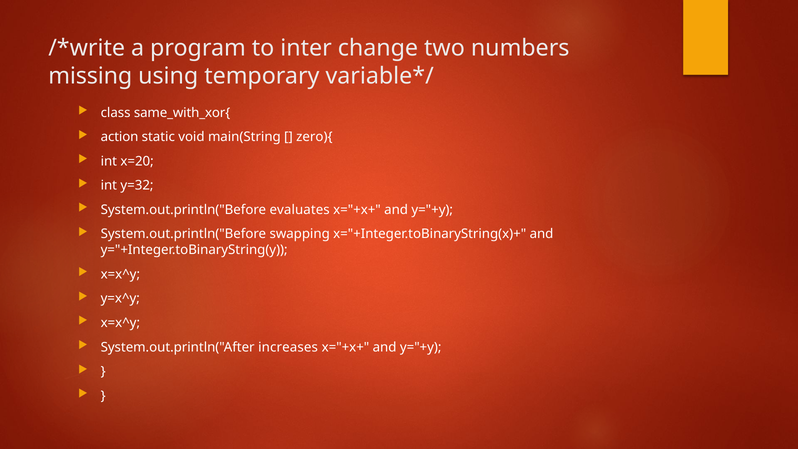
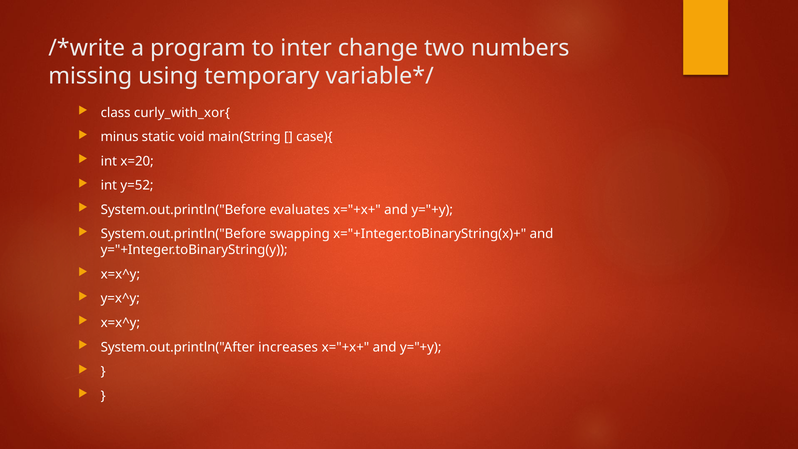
same_with_xor{: same_with_xor{ -> curly_with_xor{ (182, 113)
action: action -> minus (120, 137)
zero){: zero){ -> case){ (314, 137)
y=32: y=32 -> y=52 (137, 185)
